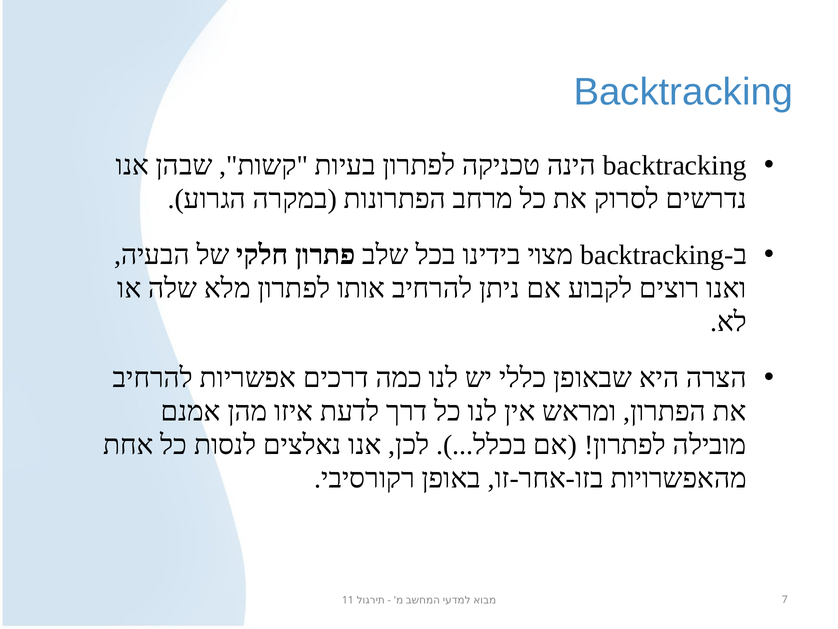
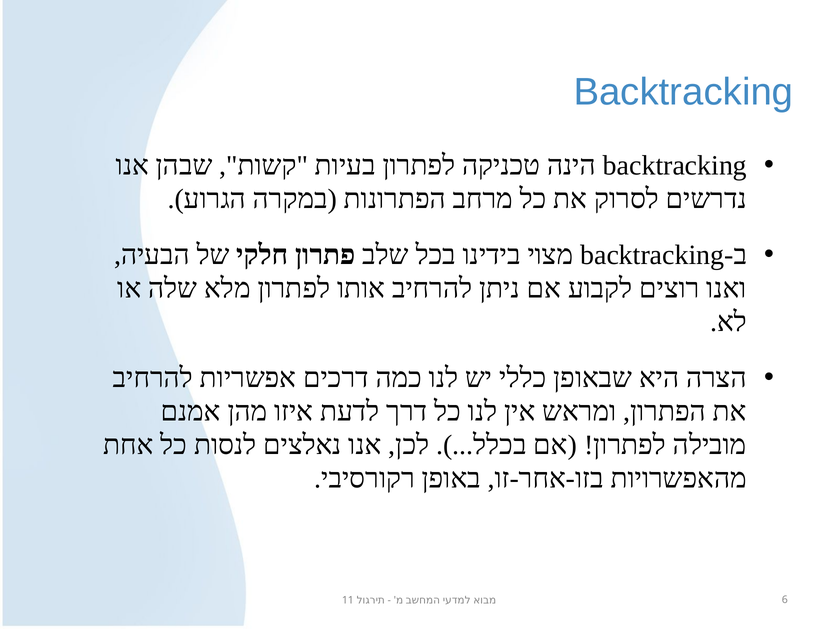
7: 7 -> 6 (785, 599)
